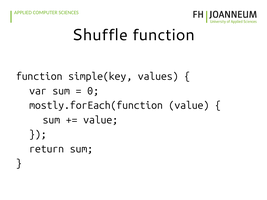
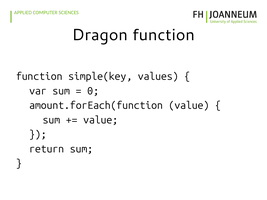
Shuffle: Shuffle -> Dragon (100, 35)
mostly.forEach(function: mostly.forEach(function -> amount.forEach(function (96, 106)
